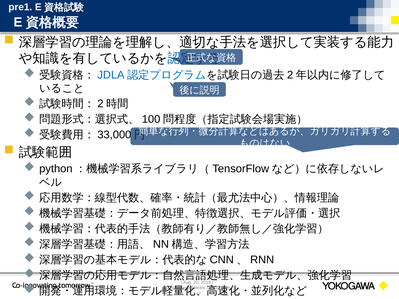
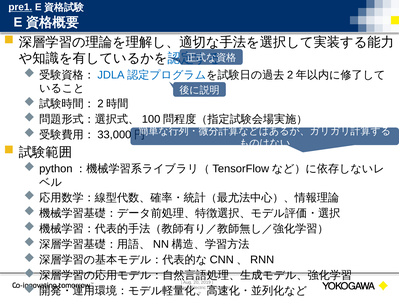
pre1 underline: none -> present (20, 7)
